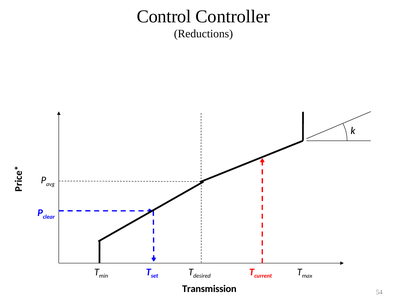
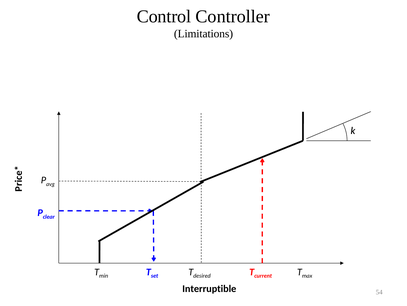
Reductions: Reductions -> Limitations (204, 34)
Transmission: Transmission -> Interruptible (209, 288)
